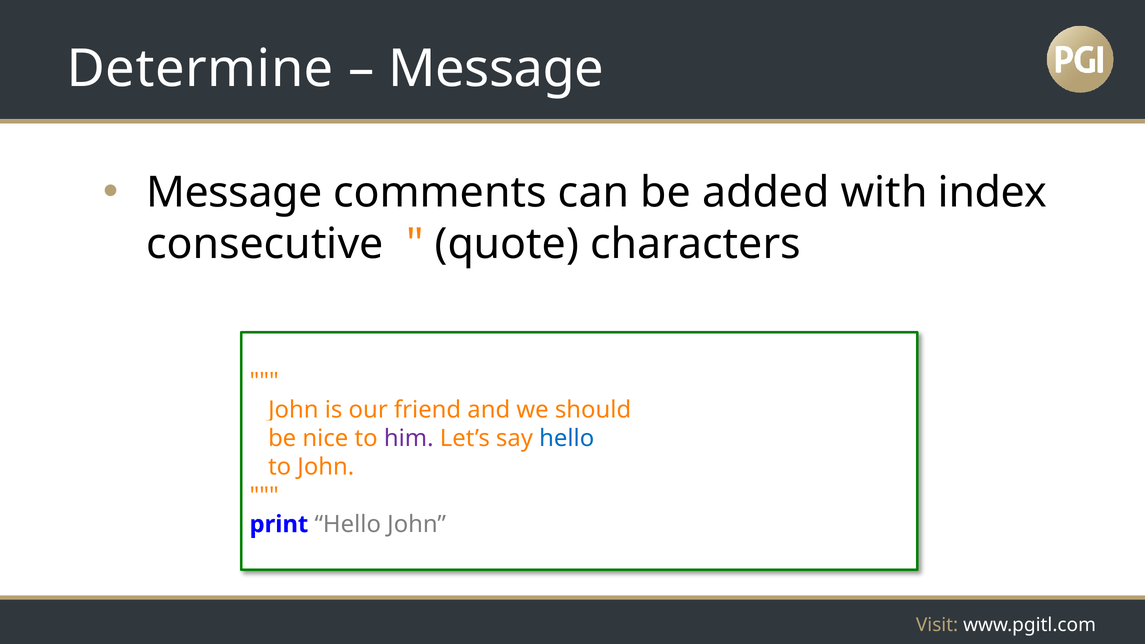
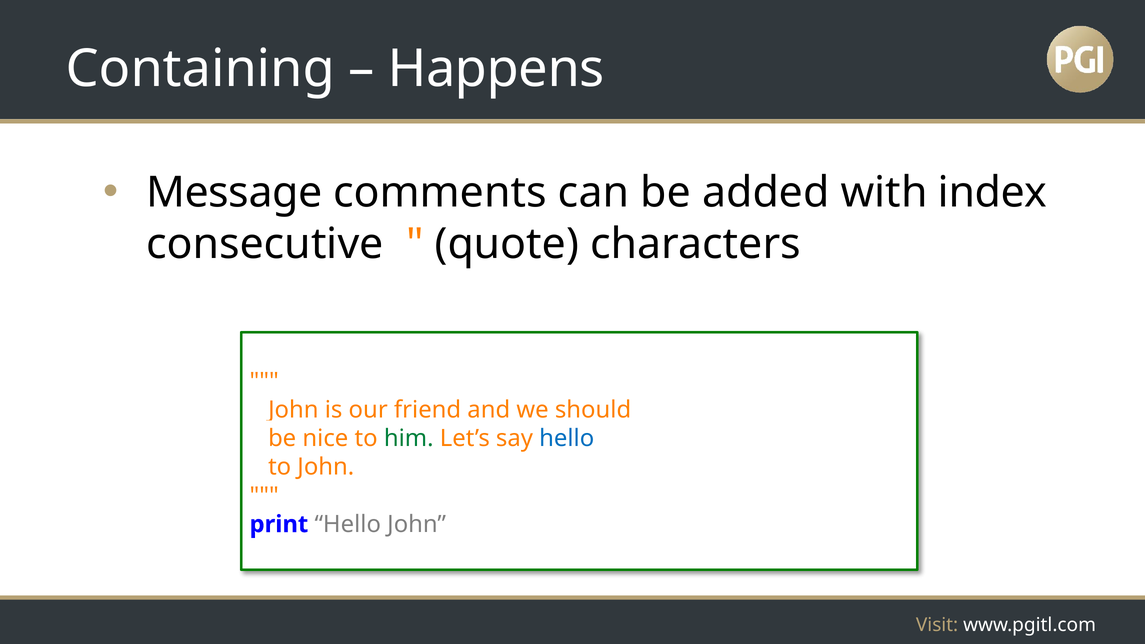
Determine: Determine -> Containing (200, 69)
Message: Message -> Happens (496, 69)
him colour: purple -> green (409, 438)
